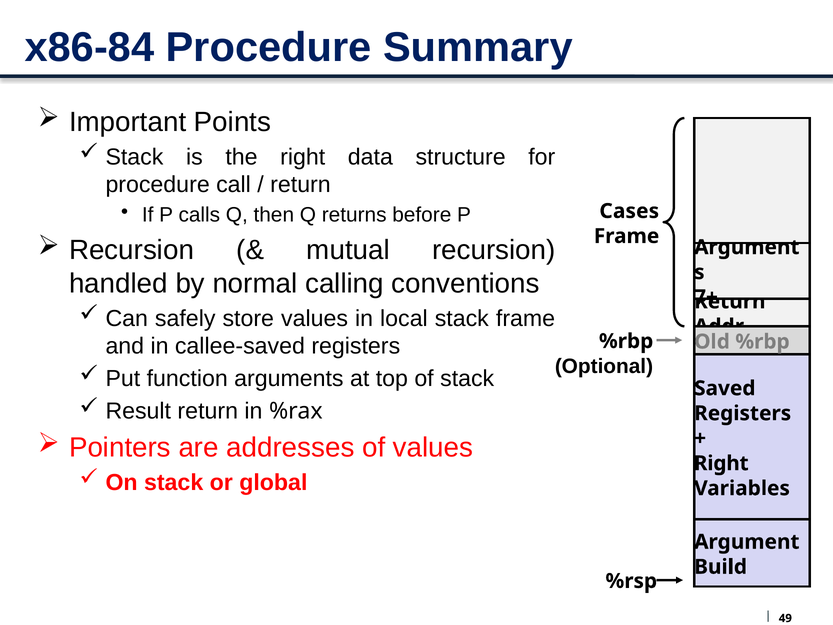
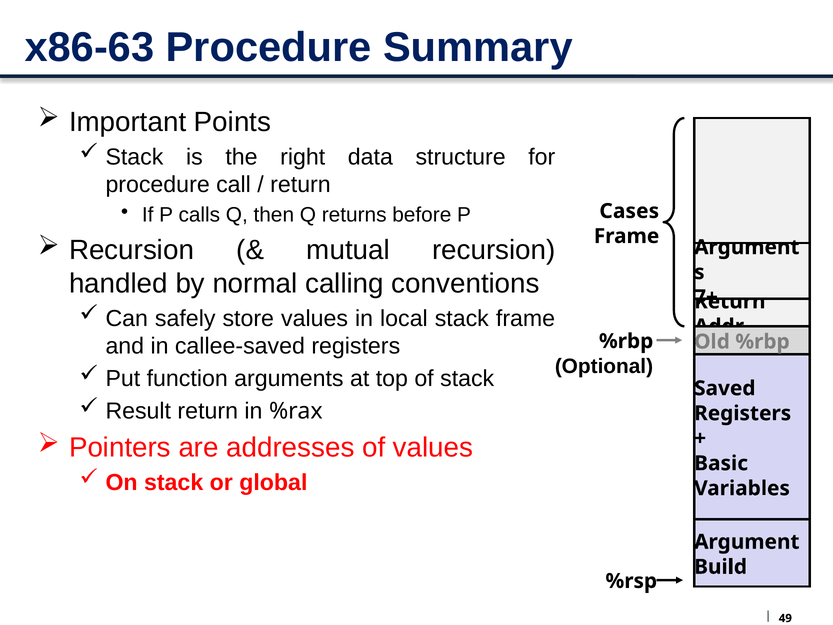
x86-84: x86-84 -> x86-63 (89, 48)
Right: Right -> Basic (721, 463)
